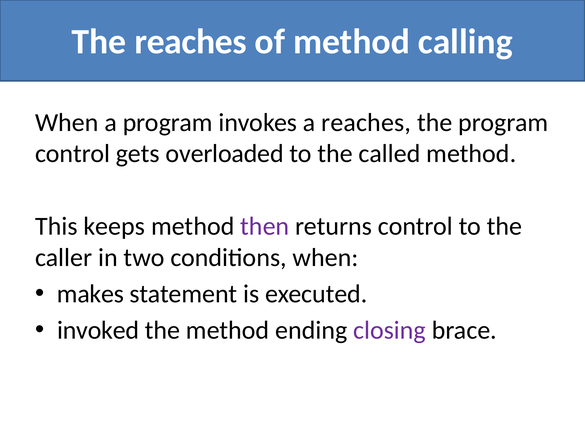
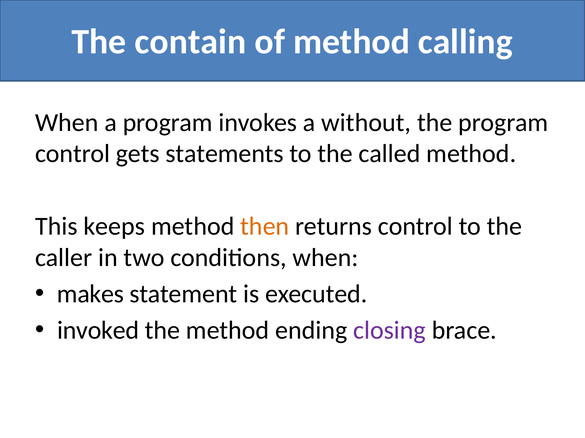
The reaches: reaches -> contain (190, 42)
a reaches: reaches -> without (366, 123)
overloaded: overloaded -> statements (225, 154)
then colour: purple -> orange (265, 227)
